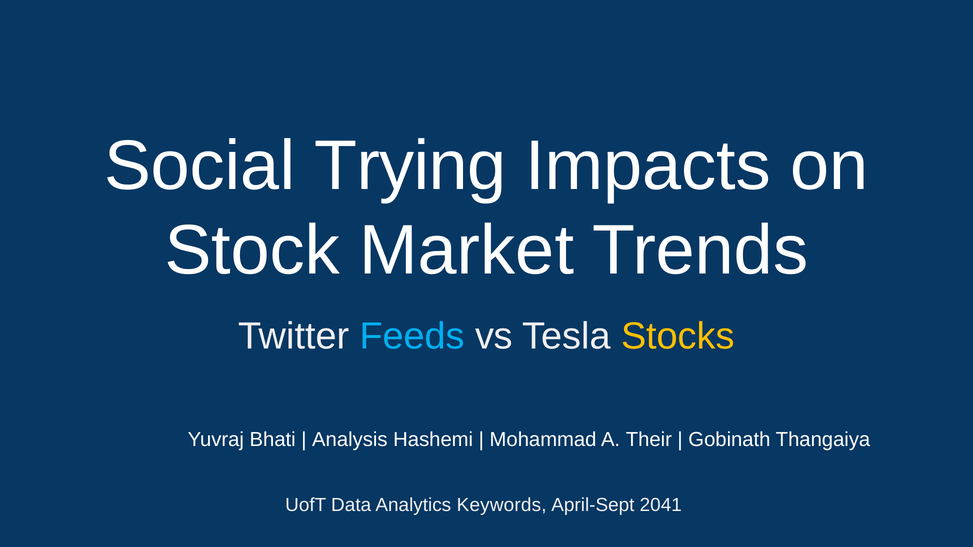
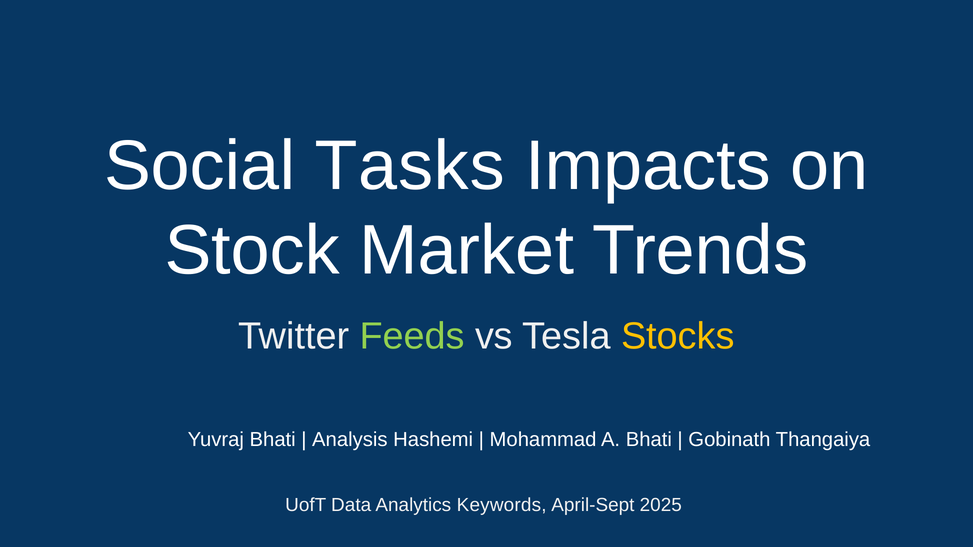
Trying: Trying -> Tasks (410, 166)
Feeds colour: light blue -> light green (412, 337)
A Their: Their -> Bhati (649, 440)
2041: 2041 -> 2025 (661, 505)
